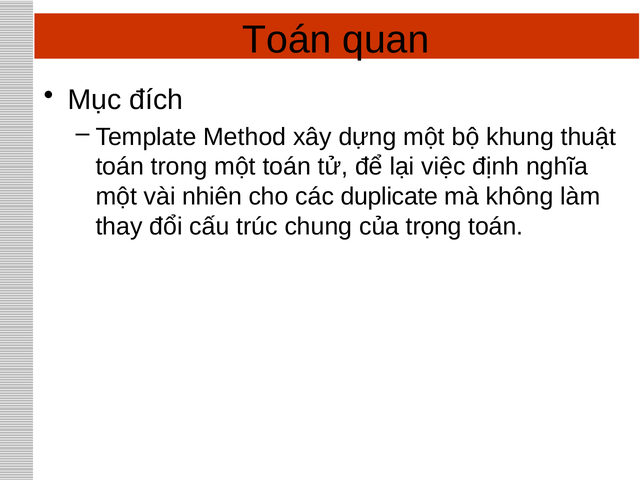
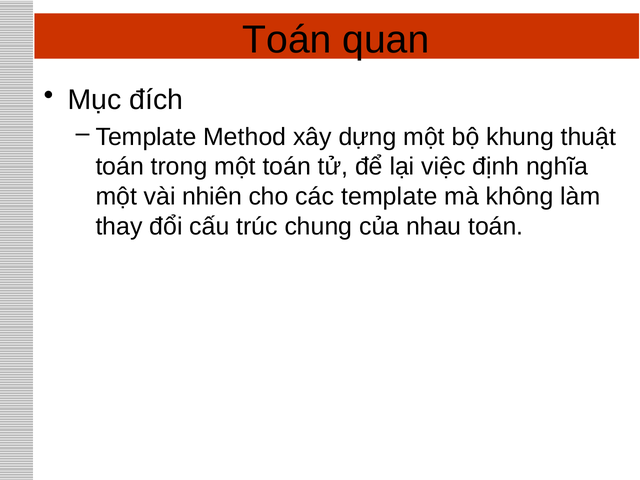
các duplicate: duplicate -> template (389, 197)
trọng: trọng -> nhau (434, 226)
